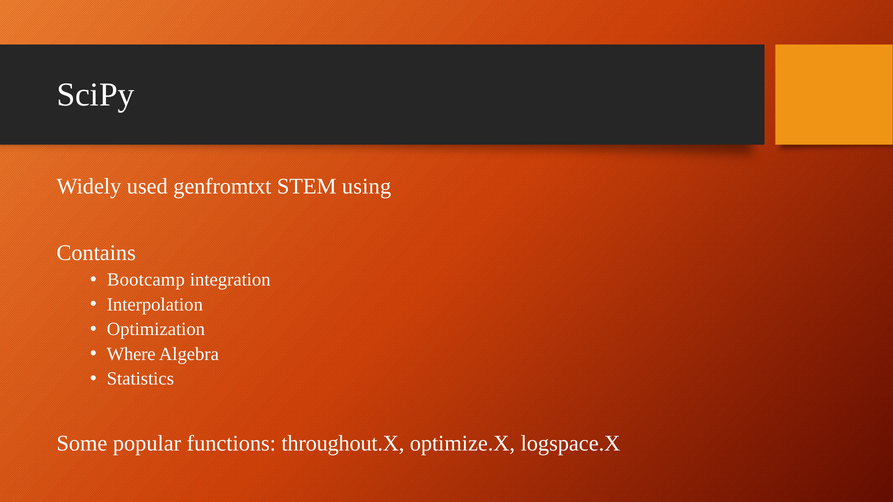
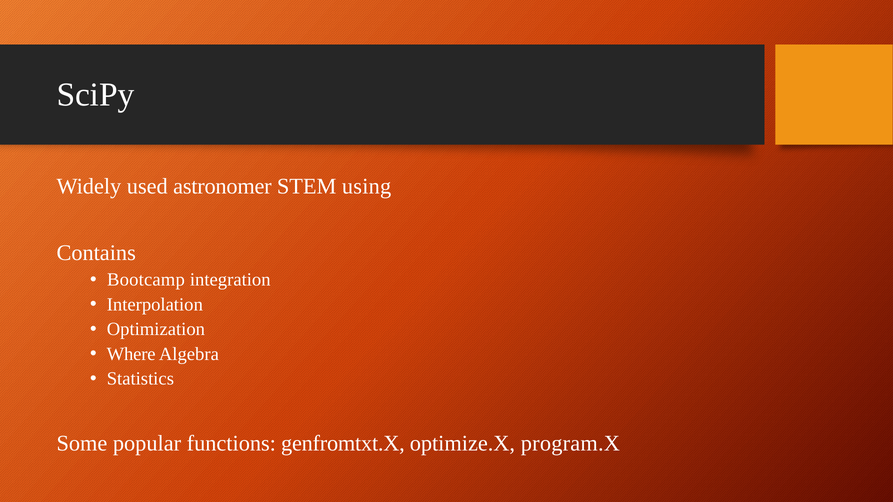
genfromtxt: genfromtxt -> astronomer (222, 186)
throughout.X: throughout.X -> genfromtxt.X (343, 444)
logspace.X: logspace.X -> program.X (570, 444)
